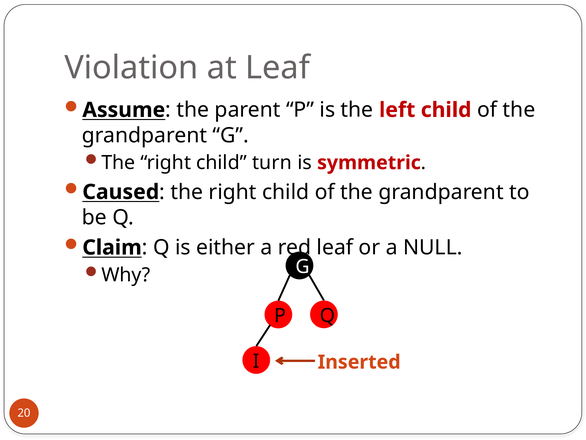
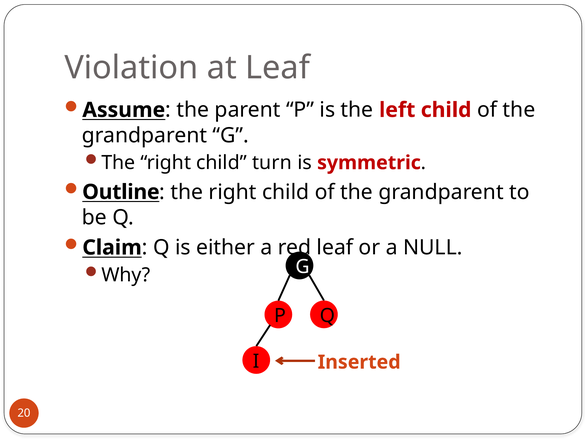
Caused: Caused -> Outline (121, 192)
